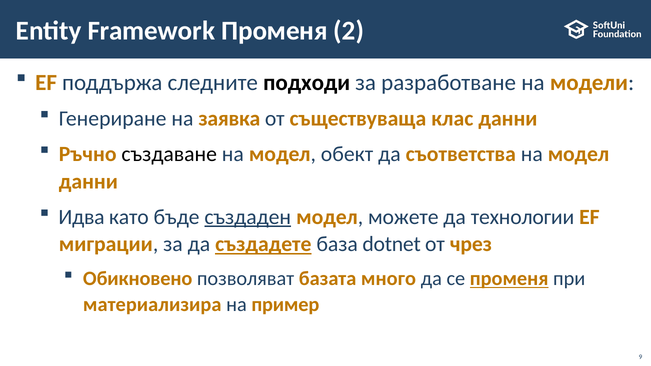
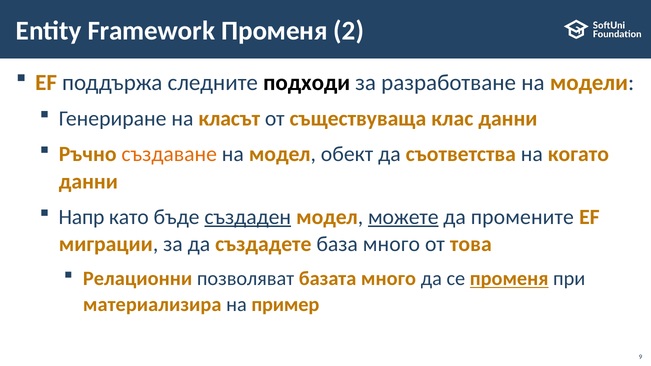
заявка: заявка -> класът (229, 119)
създаване colour: black -> orange (169, 154)
съответства на модел: модел -> когато (578, 154)
Идва: Идва -> Напр (82, 217)
можете underline: none -> present (403, 217)
технологии: технологии -> промените (522, 217)
създадете underline: present -> none (263, 244)
база dotnet: dotnet -> много (391, 244)
чрез: чрез -> това (471, 244)
Обикновено: Обикновено -> Релационни (138, 279)
